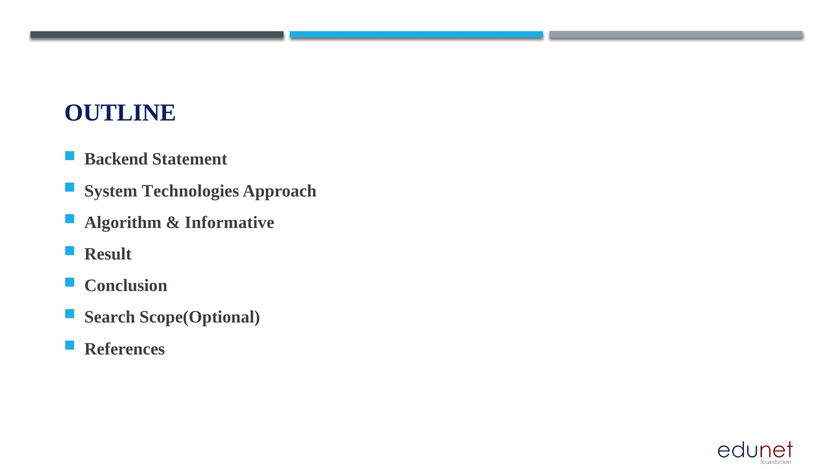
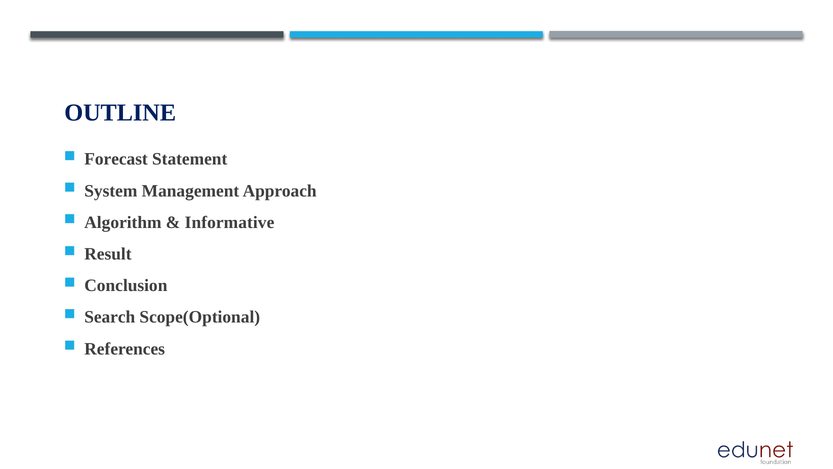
Backend: Backend -> Forecast (116, 159)
Technologies: Technologies -> Management (190, 191)
